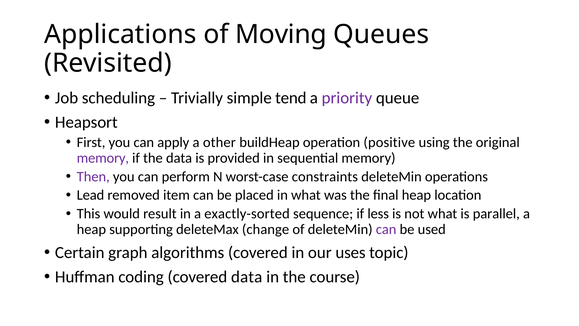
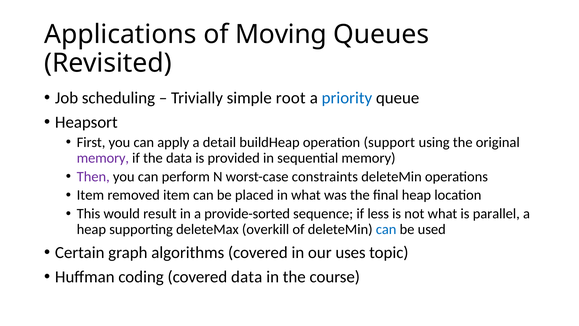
tend: tend -> root (291, 98)
priority colour: purple -> blue (347, 98)
other: other -> detail (219, 142)
positive: positive -> support (389, 142)
Lead: Lead -> Item (90, 195)
exactly-sorted: exactly-sorted -> provide-sorted (247, 214)
change: change -> overkill (266, 229)
can colour: purple -> blue (386, 229)
